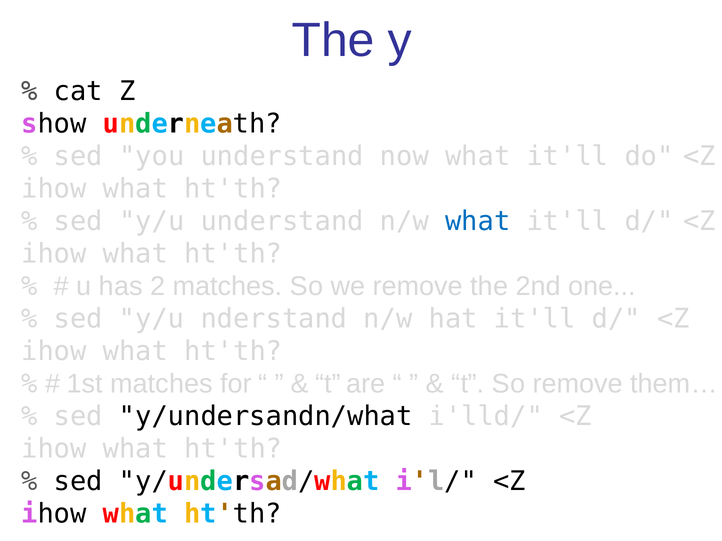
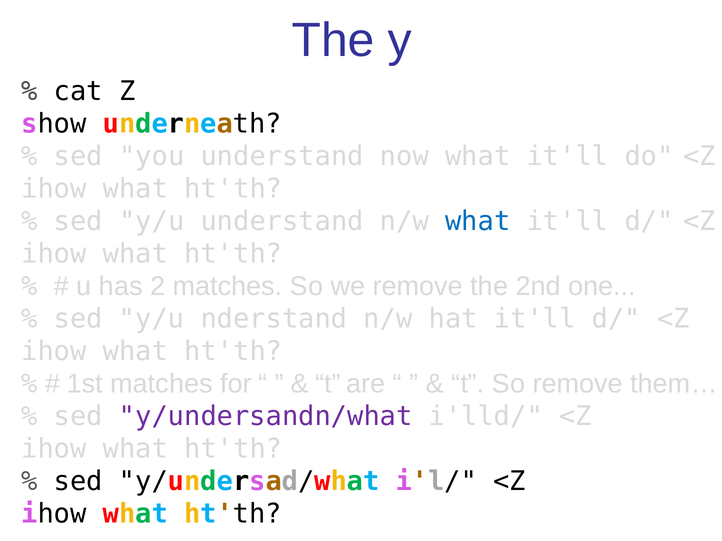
y/undersandn/what colour: black -> purple (266, 417)
